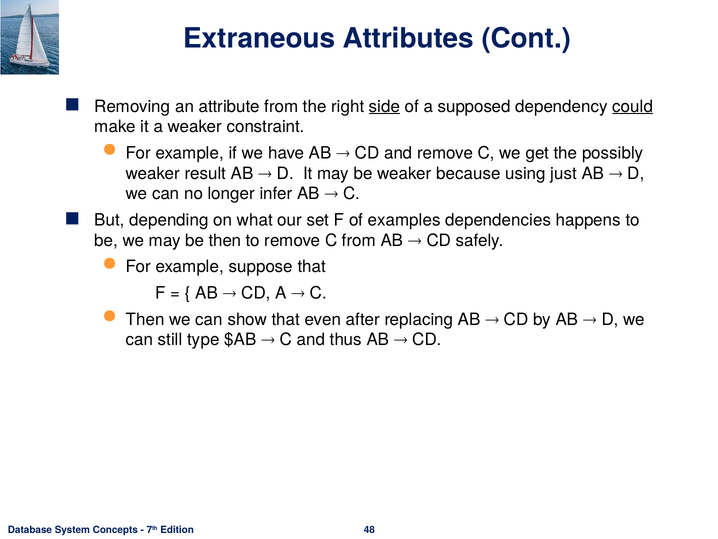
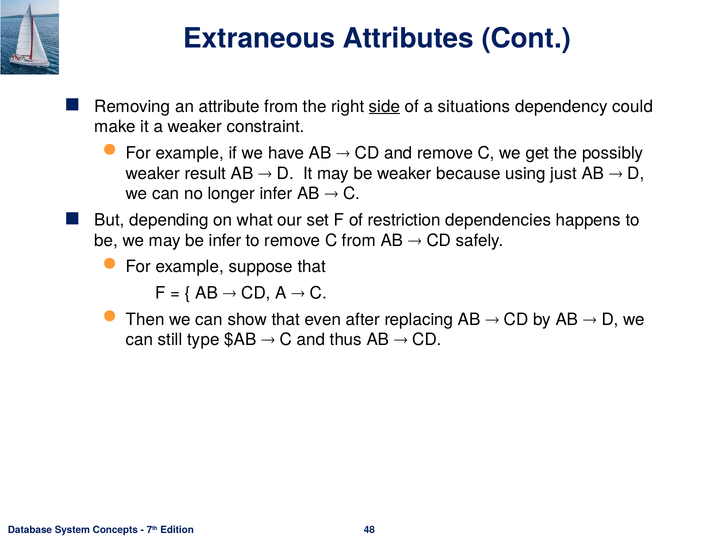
supposed: supposed -> situations (474, 106)
could underline: present -> none (633, 106)
examples: examples -> restriction (404, 220)
be then: then -> infer (225, 240)
